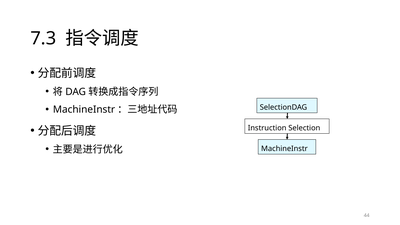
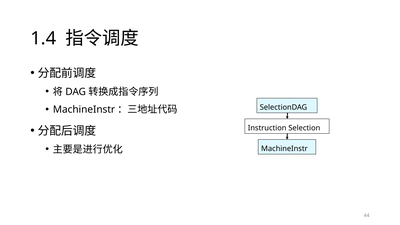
7.3: 7.3 -> 1.4 (43, 38)
